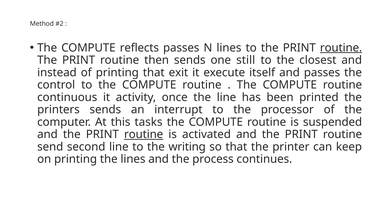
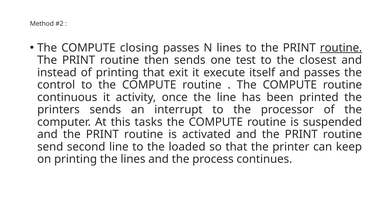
reflects: reflects -> closing (139, 48)
still: still -> test (246, 60)
routine underline: present -> none (144, 134)
writing: writing -> loaded (187, 146)
